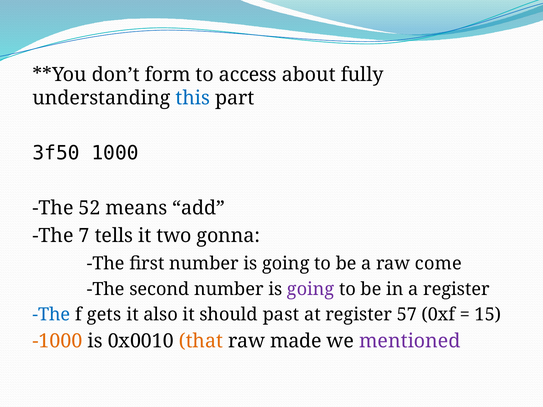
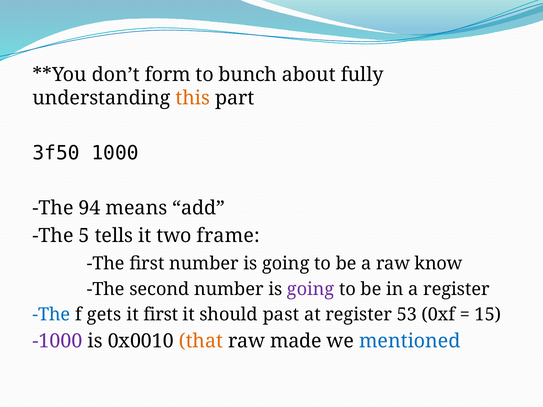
access: access -> bunch (248, 75)
this colour: blue -> orange (193, 98)
52: 52 -> 94 (90, 208)
7: 7 -> 5 (84, 236)
gonna: gonna -> frame (228, 236)
come: come -> know (439, 264)
it also: also -> first (161, 315)
57: 57 -> 53 (407, 315)
-1000 colour: orange -> purple (57, 341)
mentioned colour: purple -> blue (410, 341)
